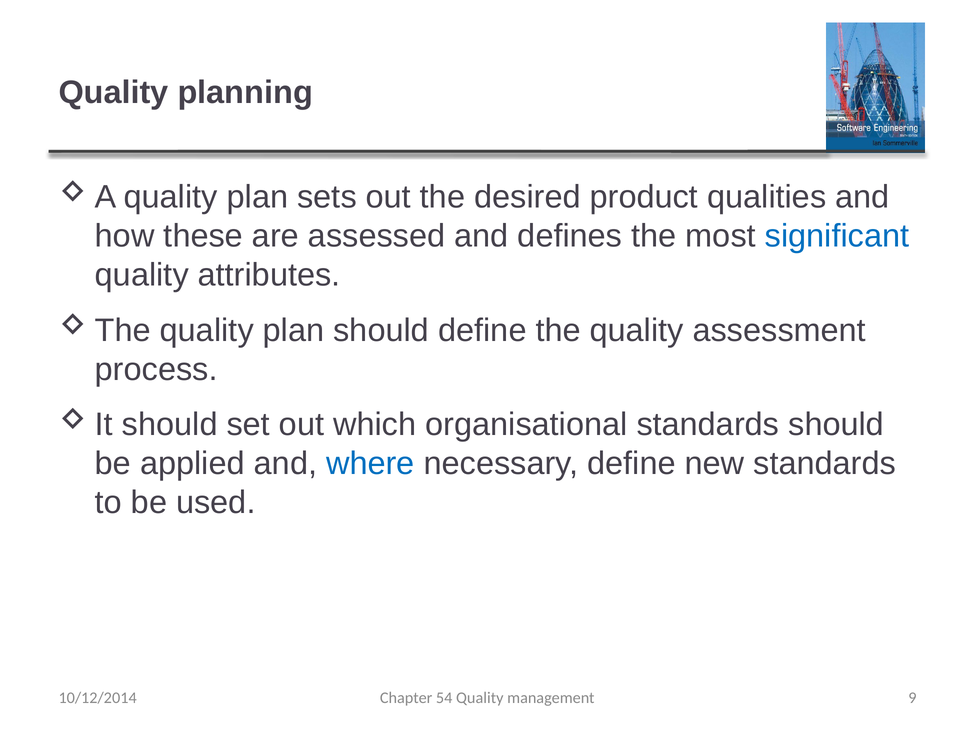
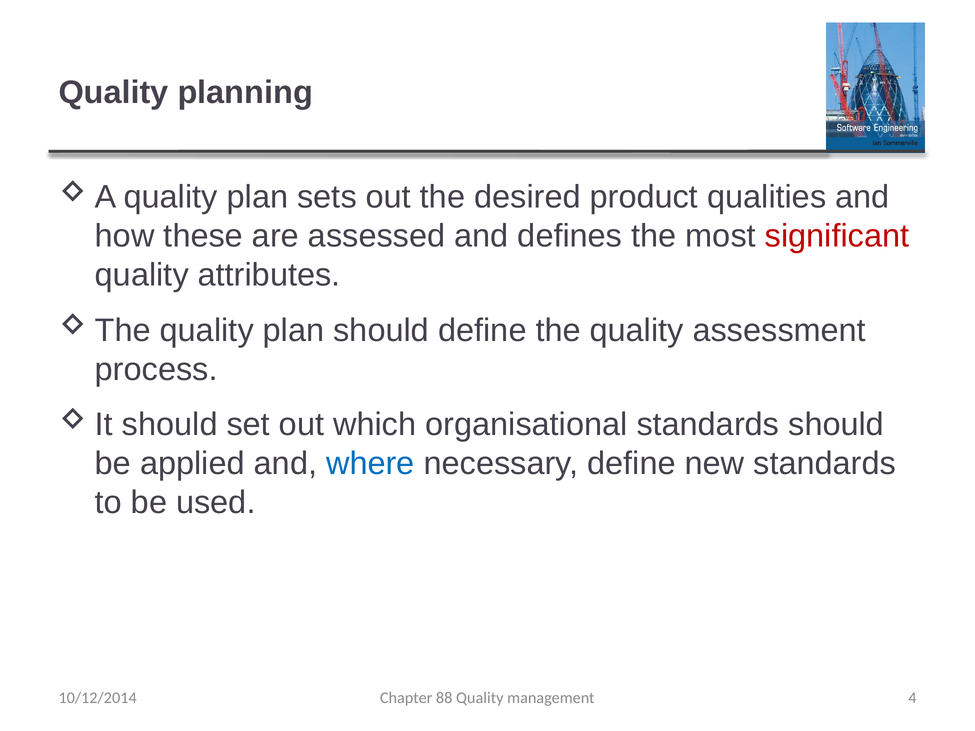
significant colour: blue -> red (837, 236)
54: 54 -> 88 (444, 698)
9: 9 -> 4 (912, 698)
